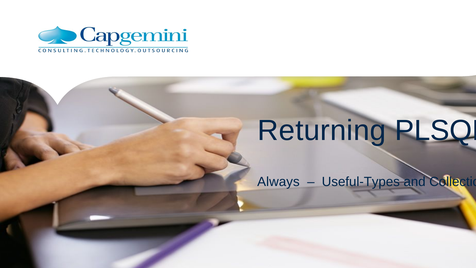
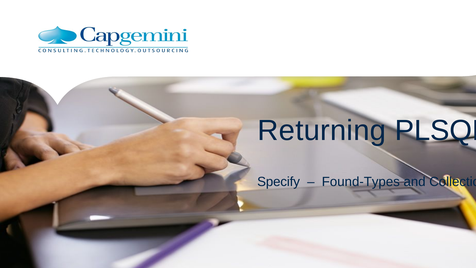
Always: Always -> Specify (279, 182)
Useful-Types: Useful-Types -> Found-Types (361, 182)
